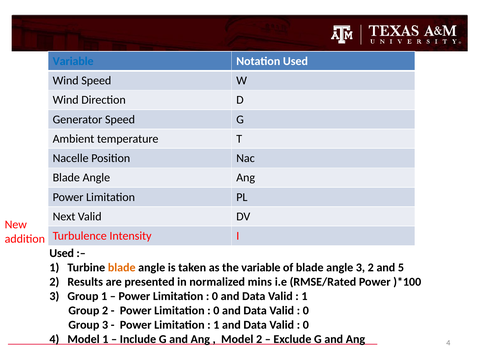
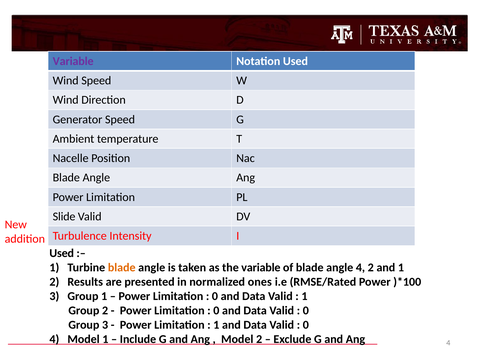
Variable colour: blue -> purple (73, 61)
Next: Next -> Slide (64, 217)
angle 3: 3 -> 4 (360, 268)
and 5: 5 -> 1 (401, 268)
mins: mins -> ones (260, 282)
